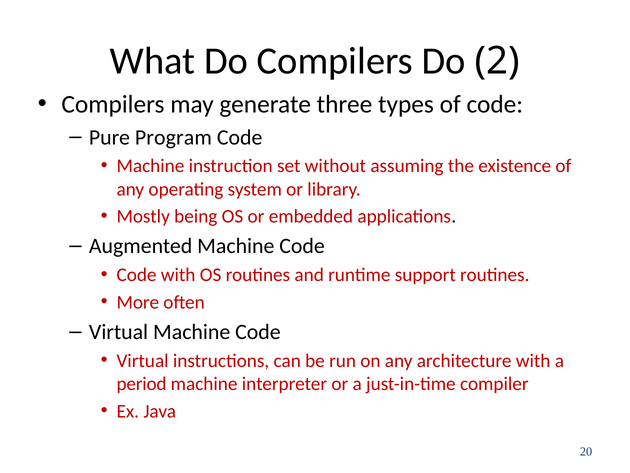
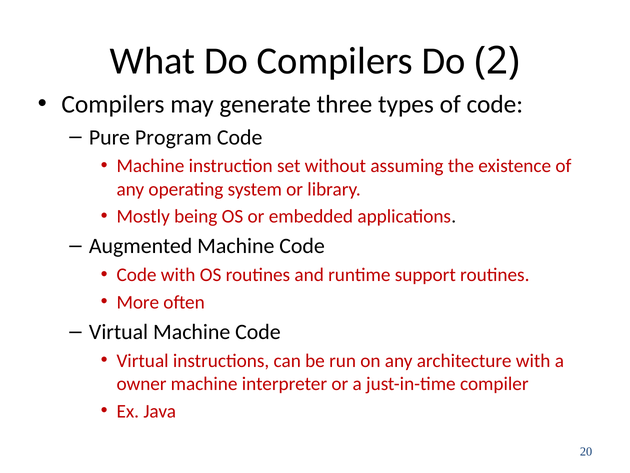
period: period -> owner (142, 383)
